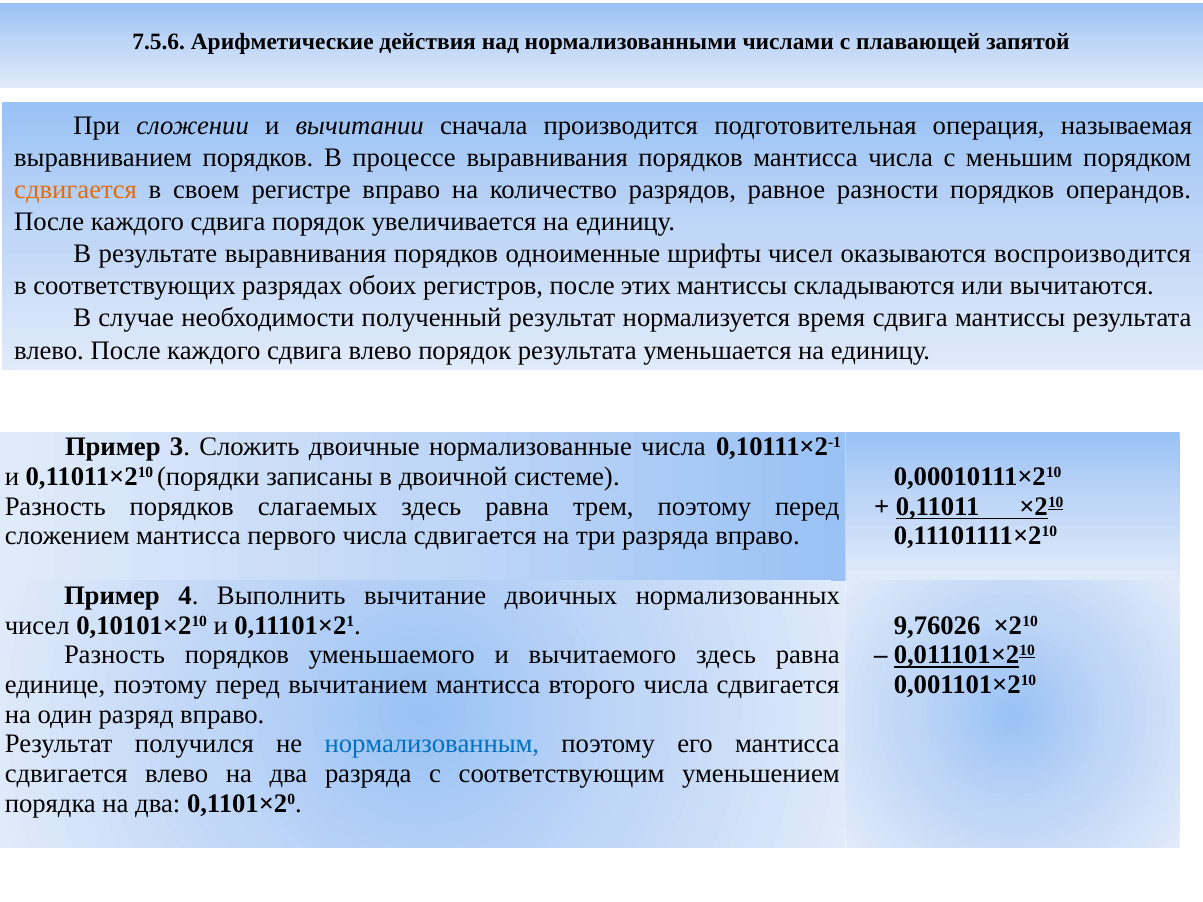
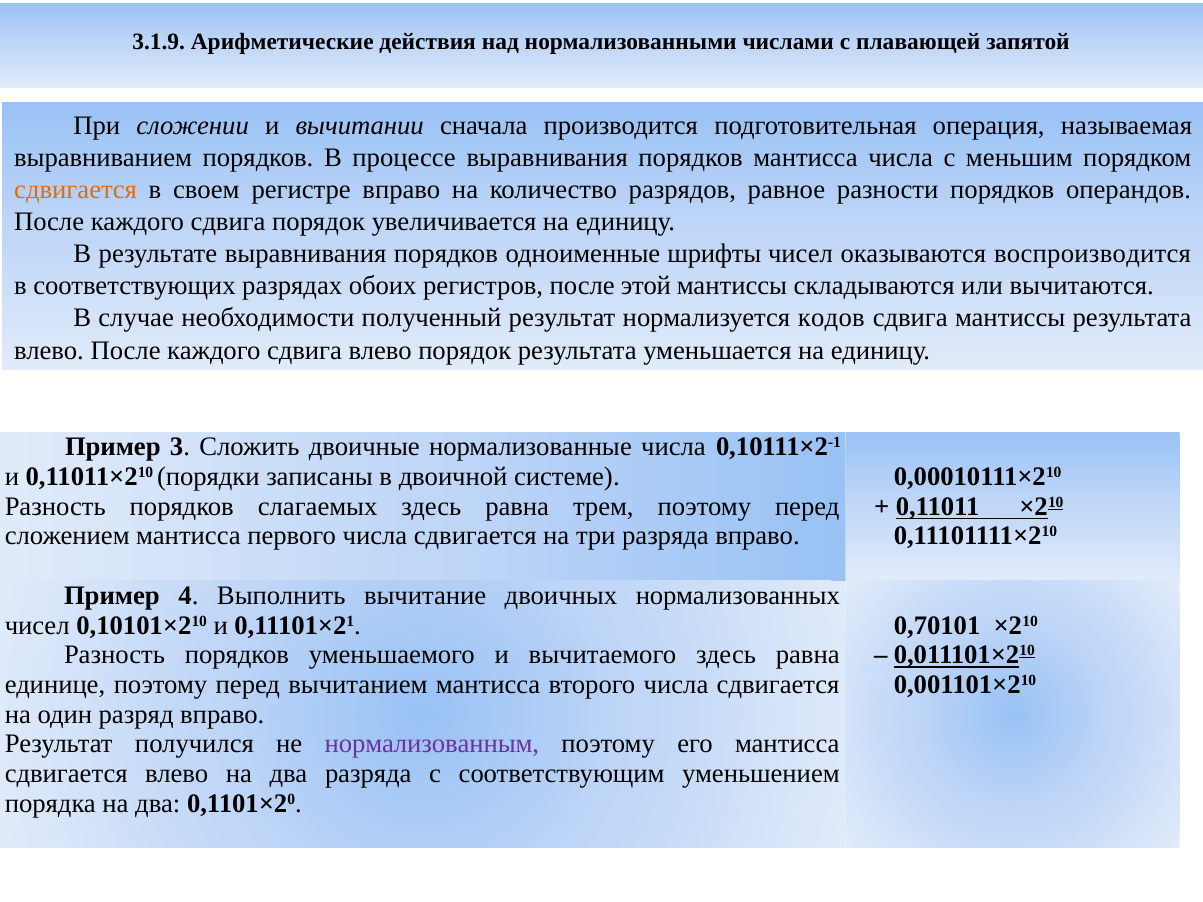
7.5.6: 7.5.6 -> 3.1.9 (159, 42)
этих: этих -> этой (646, 286)
время: время -> кодов (831, 318)
9,76026: 9,76026 -> 0,70101 (937, 625)
нормализованным colour: blue -> purple (432, 744)
